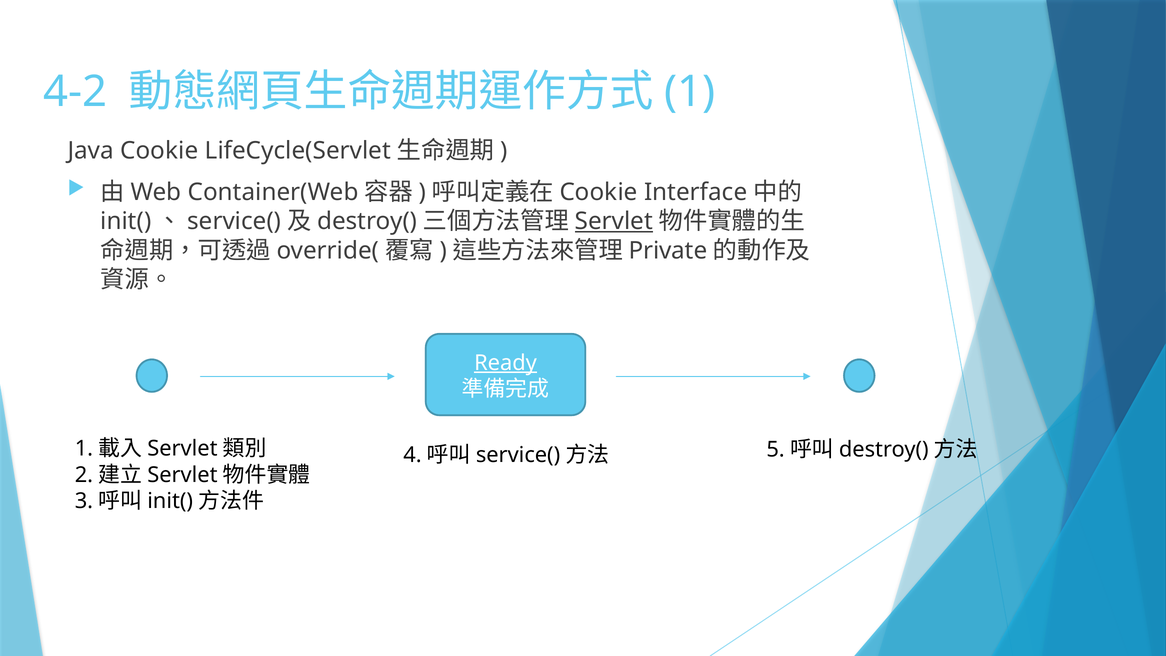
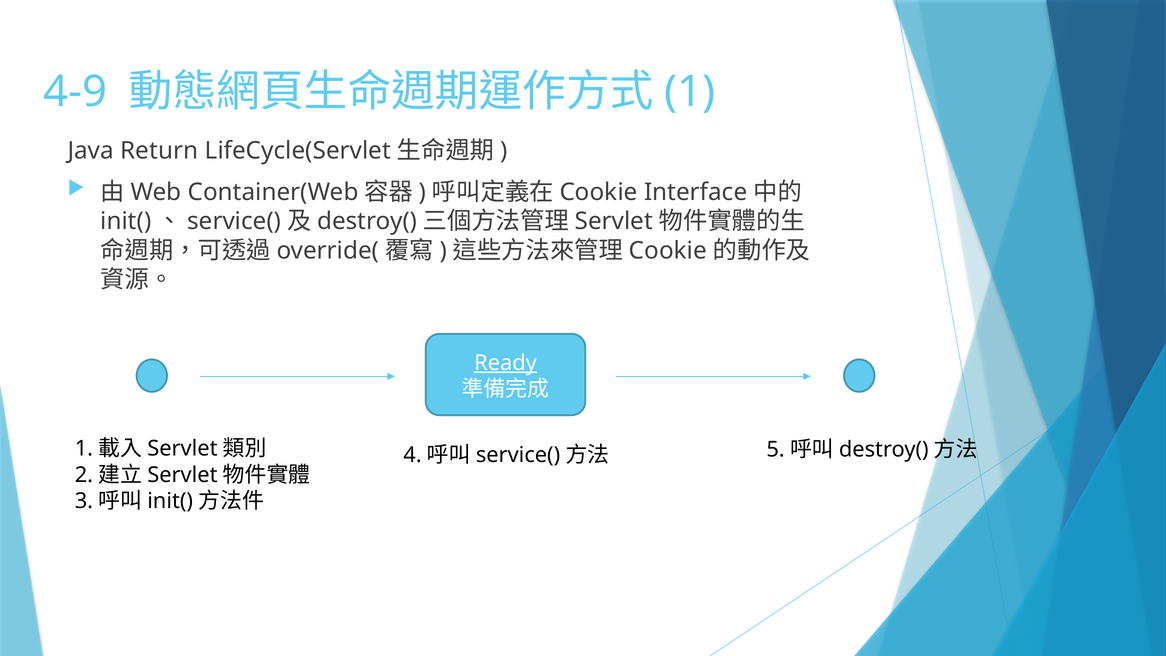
4-2: 4-2 -> 4-9 (75, 92)
Java Cookie: Cookie -> Return (159, 151)
Servlet underline: present -> none (614, 221)
Private: Private -> Cookie (668, 250)
